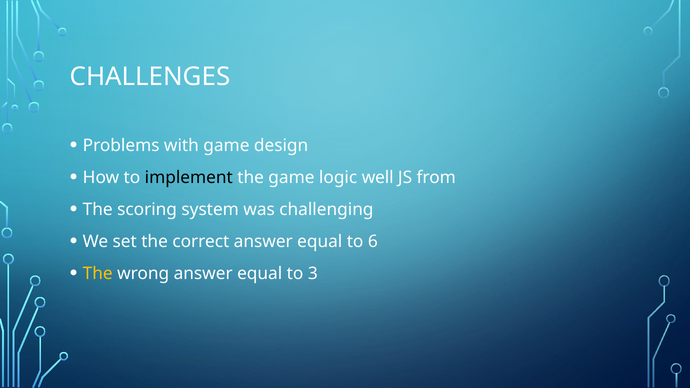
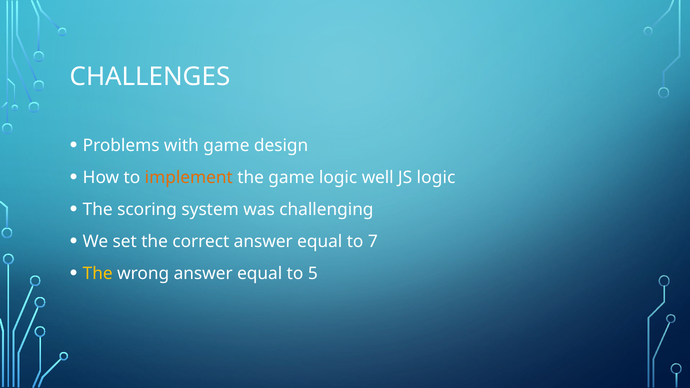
implement colour: black -> orange (189, 178)
JS from: from -> logic (436, 178)
6: 6 -> 7 (373, 242)
3: 3 -> 5 (313, 274)
